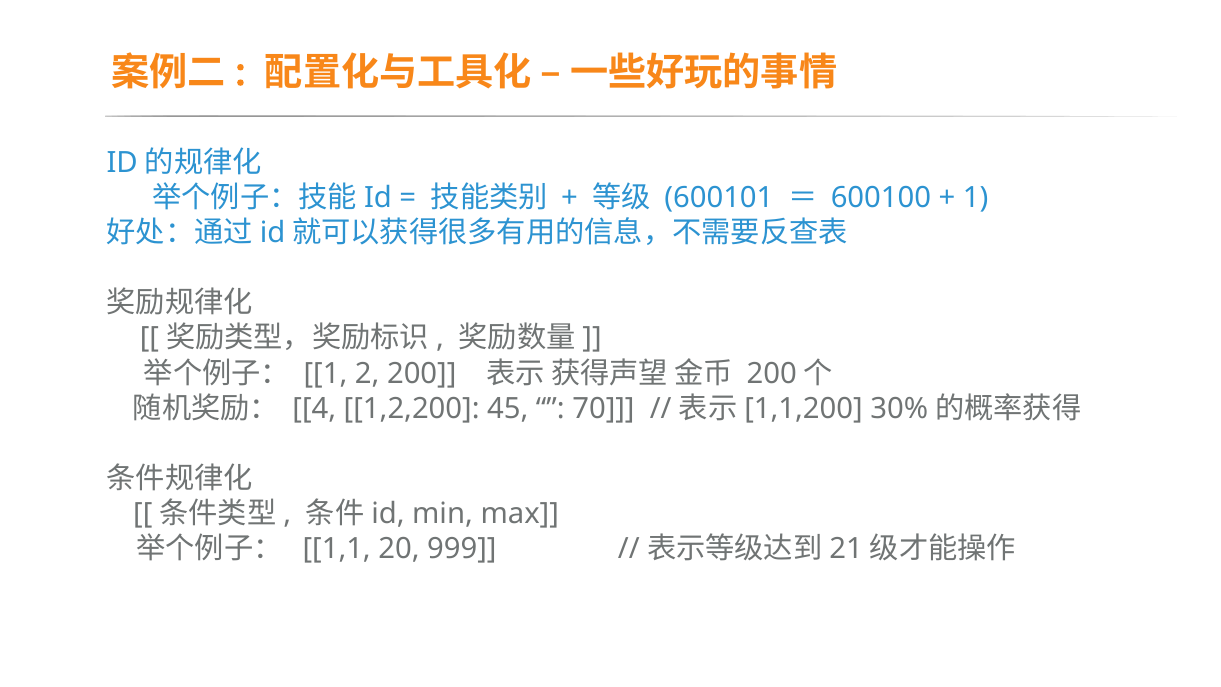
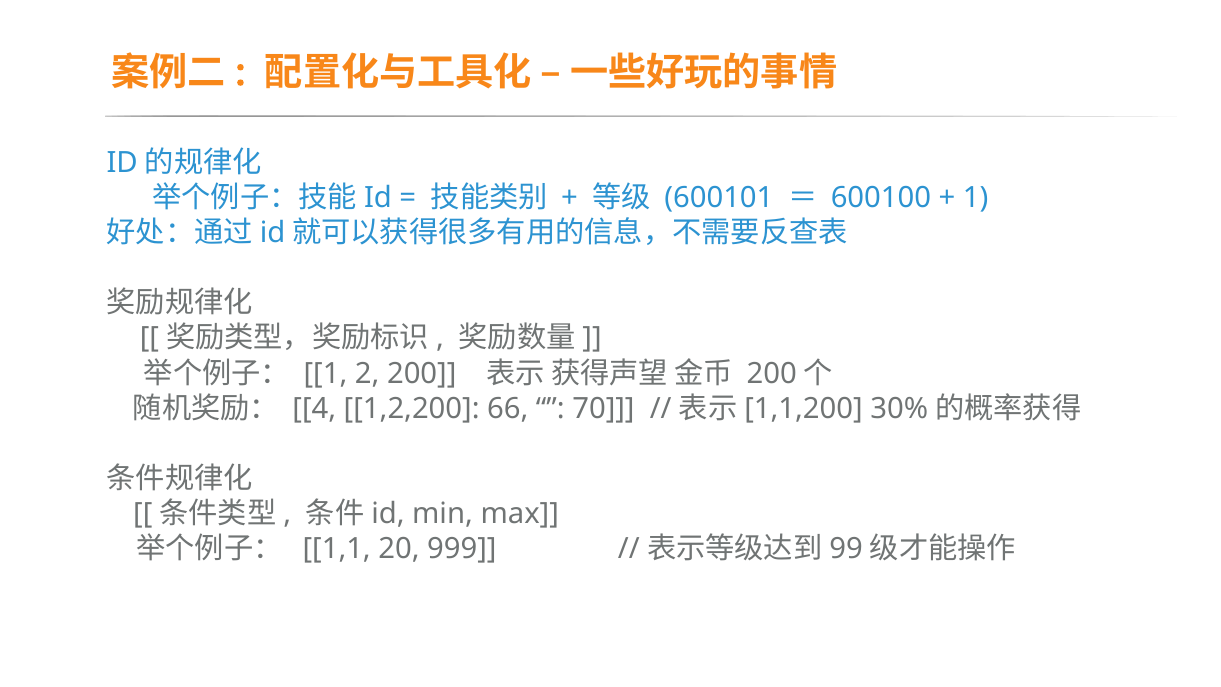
45: 45 -> 66 (508, 408)
21: 21 -> 99 (846, 549)
